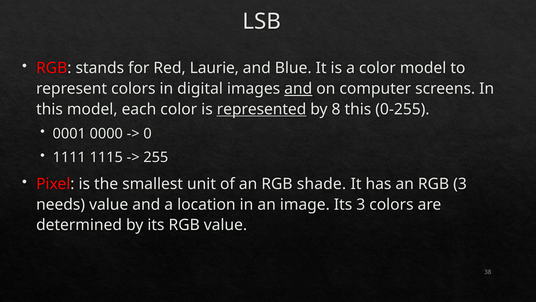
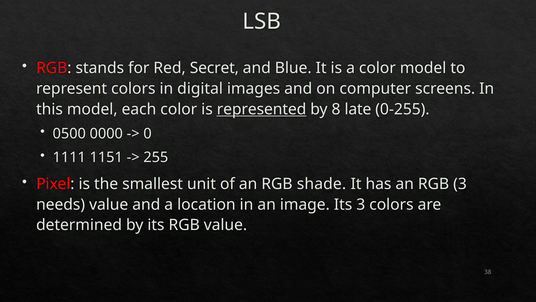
Laurie: Laurie -> Secret (214, 68)
and underline: present -> none (298, 89)
8 this: this -> late (358, 109)
0001: 0001 -> 0500 (69, 133)
1115: 1115 -> 1151 (106, 157)
